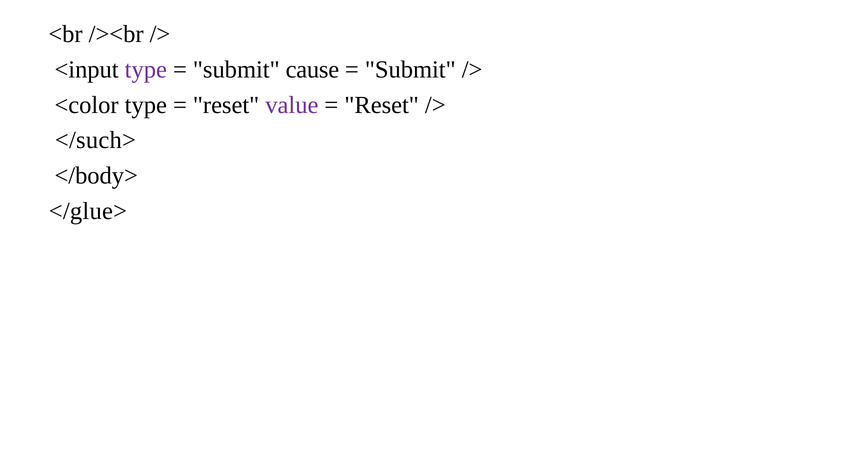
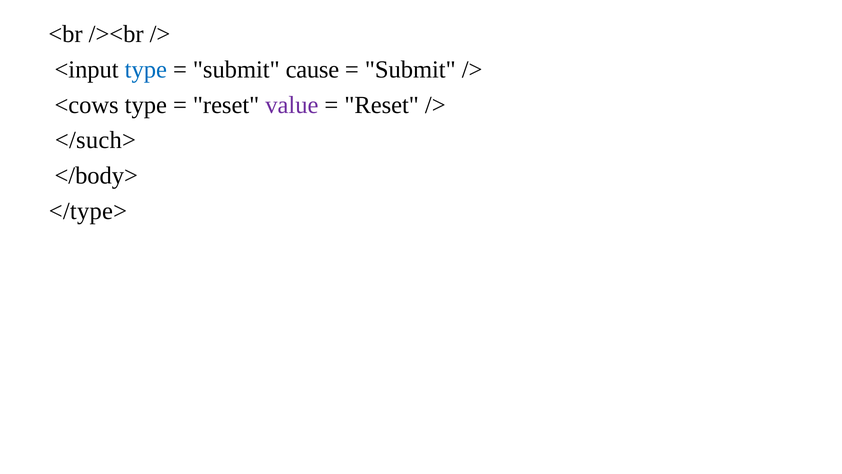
type colour: purple -> blue (146, 70)
<color: <color -> <cows (87, 105)
</glue>: </glue> -> </type> (88, 211)
